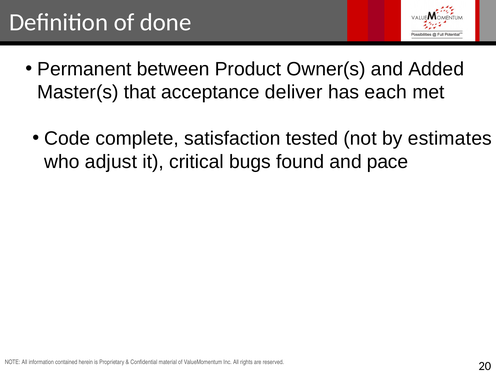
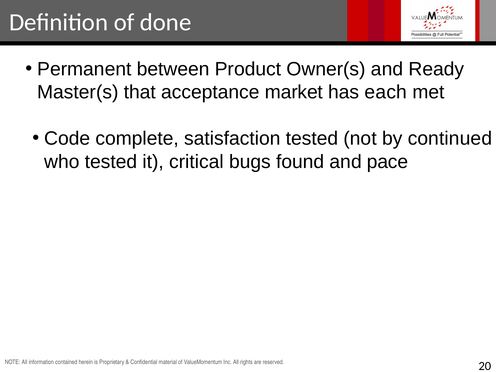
Added: Added -> Ready (436, 69)
deliver: deliver -> market (294, 92)
estimates: estimates -> continued (450, 139)
who adjust: adjust -> tested (111, 162)
